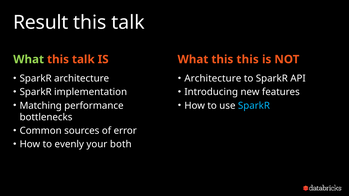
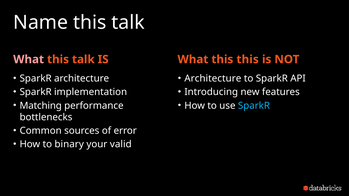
Result: Result -> Name (41, 23)
What colour: light green -> pink (29, 59)
evenly: evenly -> binary (69, 145)
both: both -> valid (121, 145)
